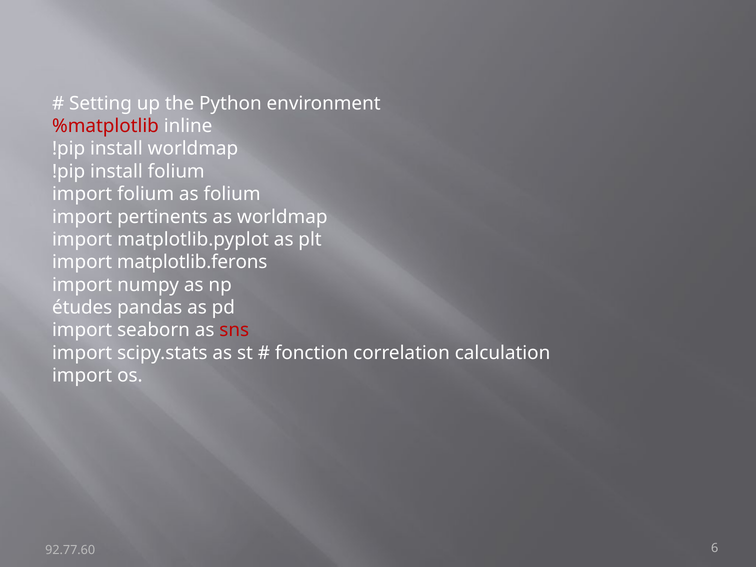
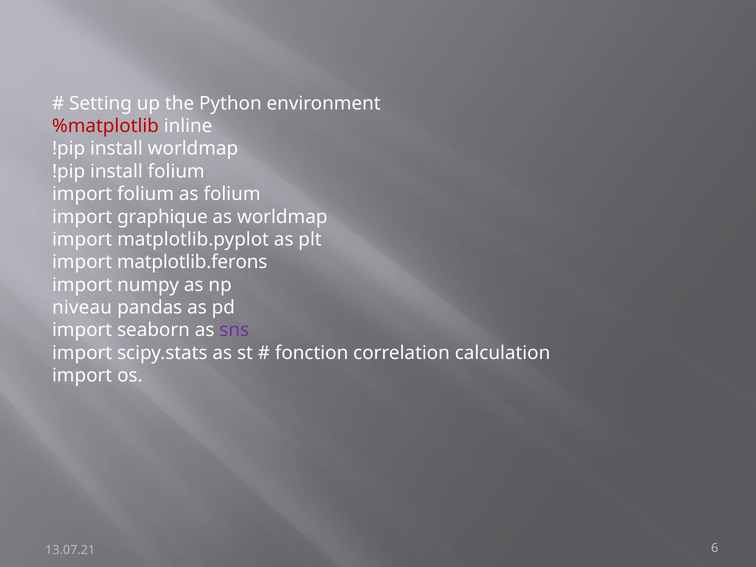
pertinents: pertinents -> graphique (162, 217)
études: études -> niveau (82, 308)
sns colour: red -> purple (234, 330)
92.77.60: 92.77.60 -> 13.07.21 (70, 550)
